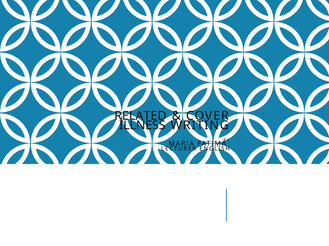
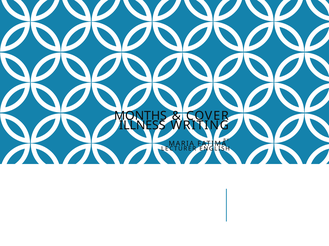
RELATED: RELATED -> MONTHS (141, 116)
